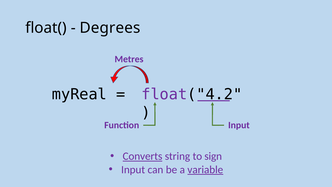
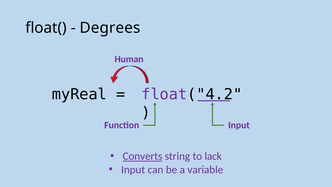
Metres: Metres -> Human (129, 59)
sign: sign -> lack (213, 156)
variable underline: present -> none (205, 169)
